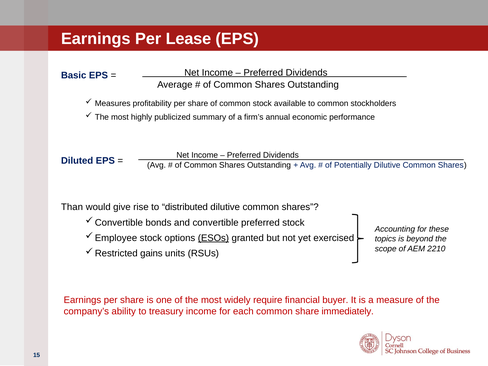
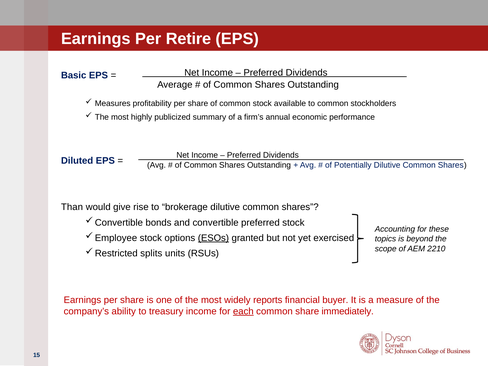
Lease: Lease -> Retire (188, 39)
distributed: distributed -> brokerage (185, 207)
gains: gains -> splits (151, 253)
require: require -> reports (268, 300)
each underline: none -> present (243, 311)
